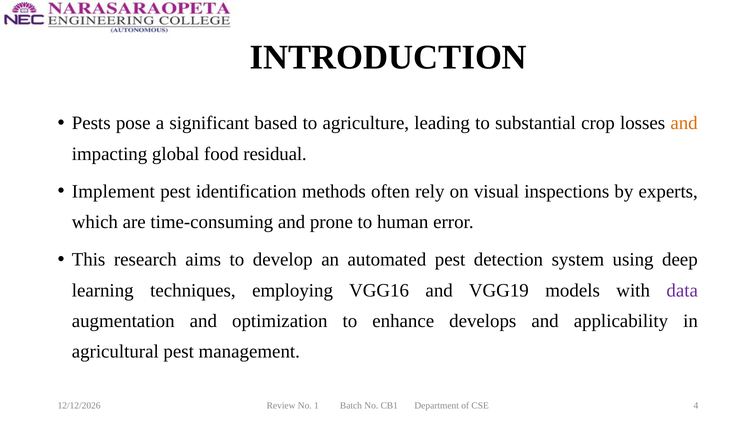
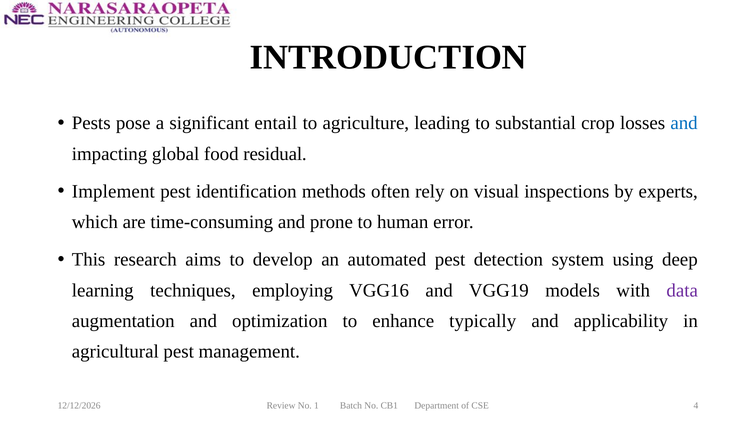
based: based -> entail (276, 123)
and colour: orange -> blue (684, 123)
develops: develops -> typically (483, 321)
